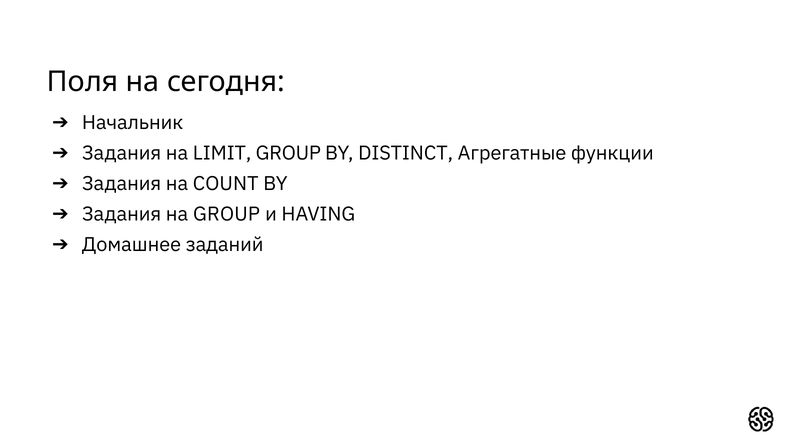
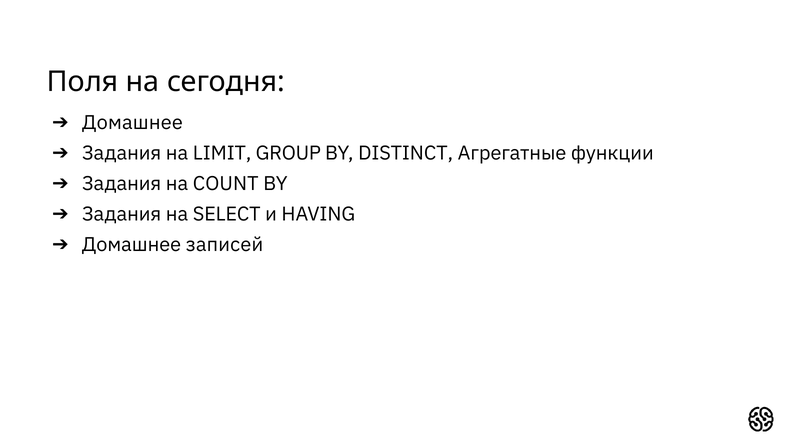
Начальник: Начальник -> Домашнее (132, 123)
на GROUP: GROUP -> SELECT (227, 214)
заданий: заданий -> записей (224, 245)
